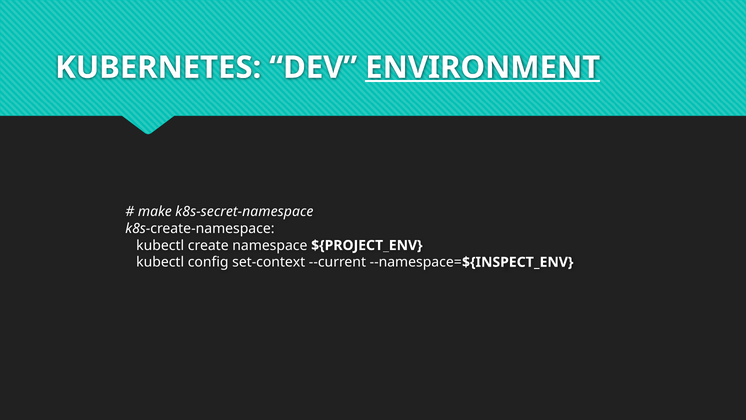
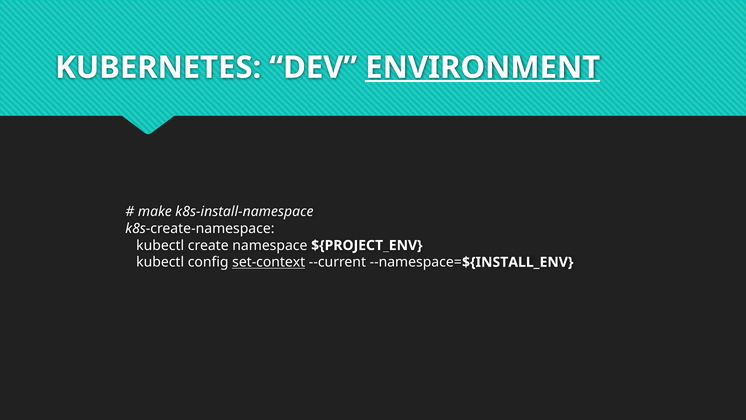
k8s-secret-namespace: k8s-secret-namespace -> k8s-install-namespace (244, 212)
set-context underline: none -> present (269, 262)
${INSPECT_ENV: ${INSPECT_ENV -> ${INSTALL_ENV (518, 262)
